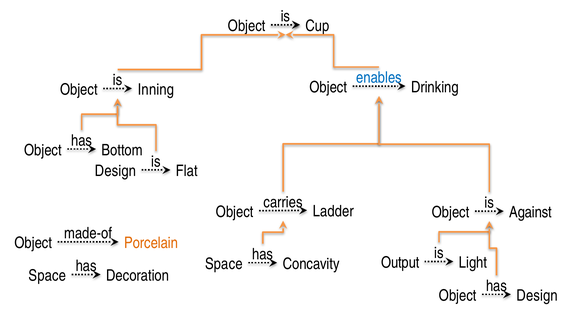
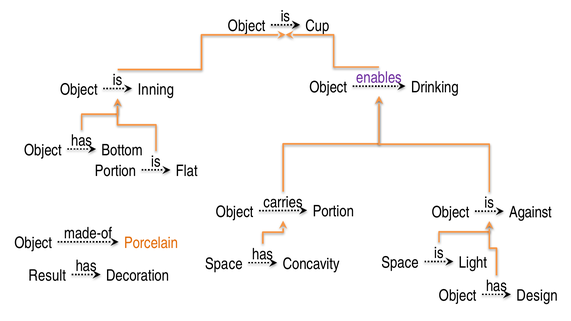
enables colour: blue -> purple (379, 78)
Design: Design -> Portion (116, 171)
Object Ladder: Ladder -> Portion (333, 212)
Output: Output -> Space (400, 263)
Space: Space -> Result (47, 276)
